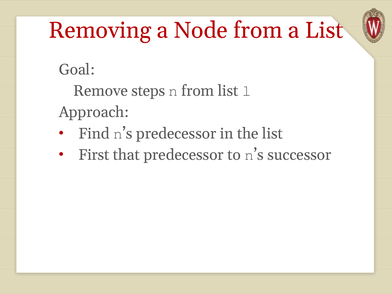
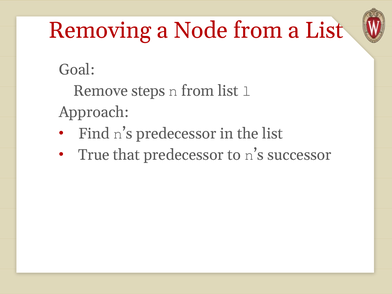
First: First -> True (94, 155)
